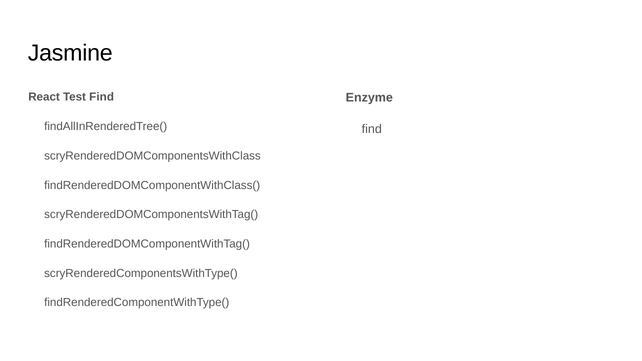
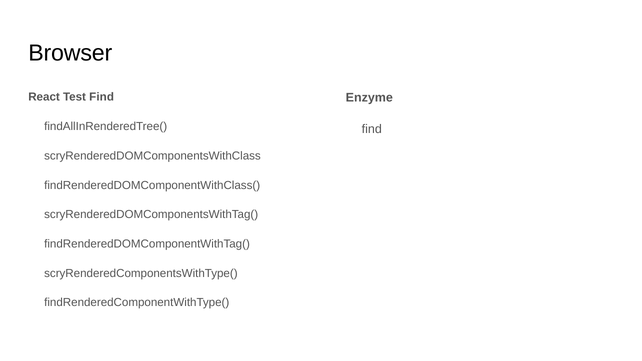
Jasmine: Jasmine -> Browser (70, 53)
